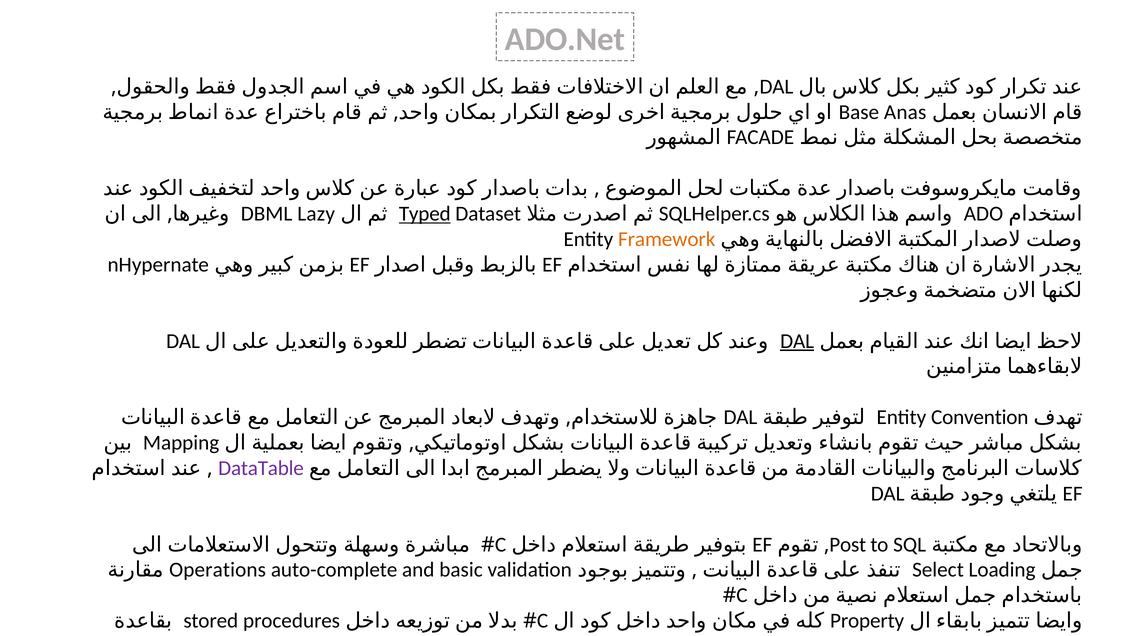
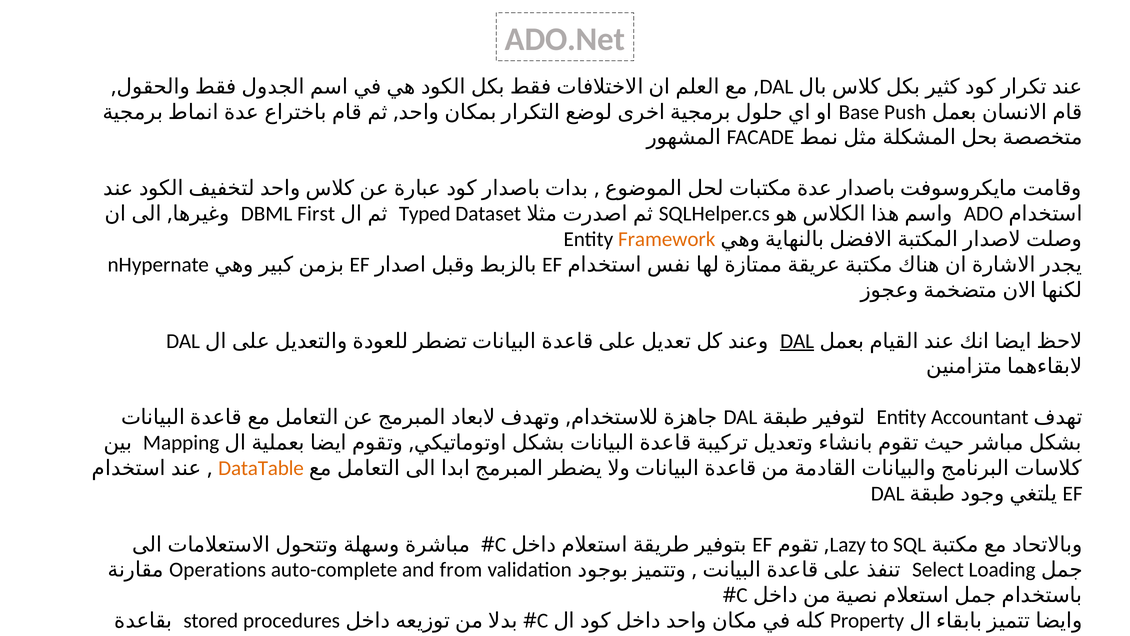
Anas: Anas -> Push (905, 112)
Lazy: Lazy -> First (316, 214)
Typed underline: present -> none (425, 214)
Convention: Convention -> Accountant (980, 417)
DataTable colour: purple -> orange (261, 468)
Post: Post -> Lazy (848, 544)
basic: basic -> from (461, 570)
